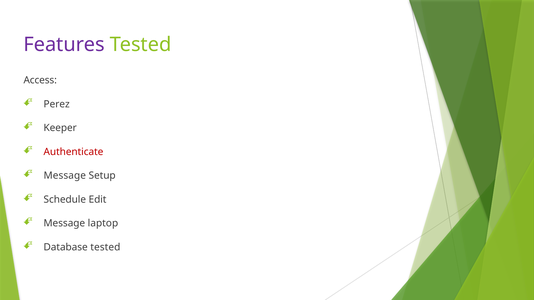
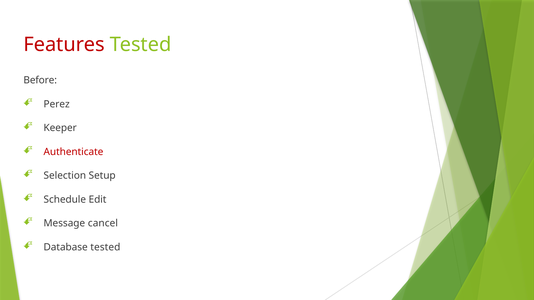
Features colour: purple -> red (64, 45)
Access: Access -> Before (40, 80)
Message: Message -> Selection (65, 176)
laptop: laptop -> cancel (103, 224)
